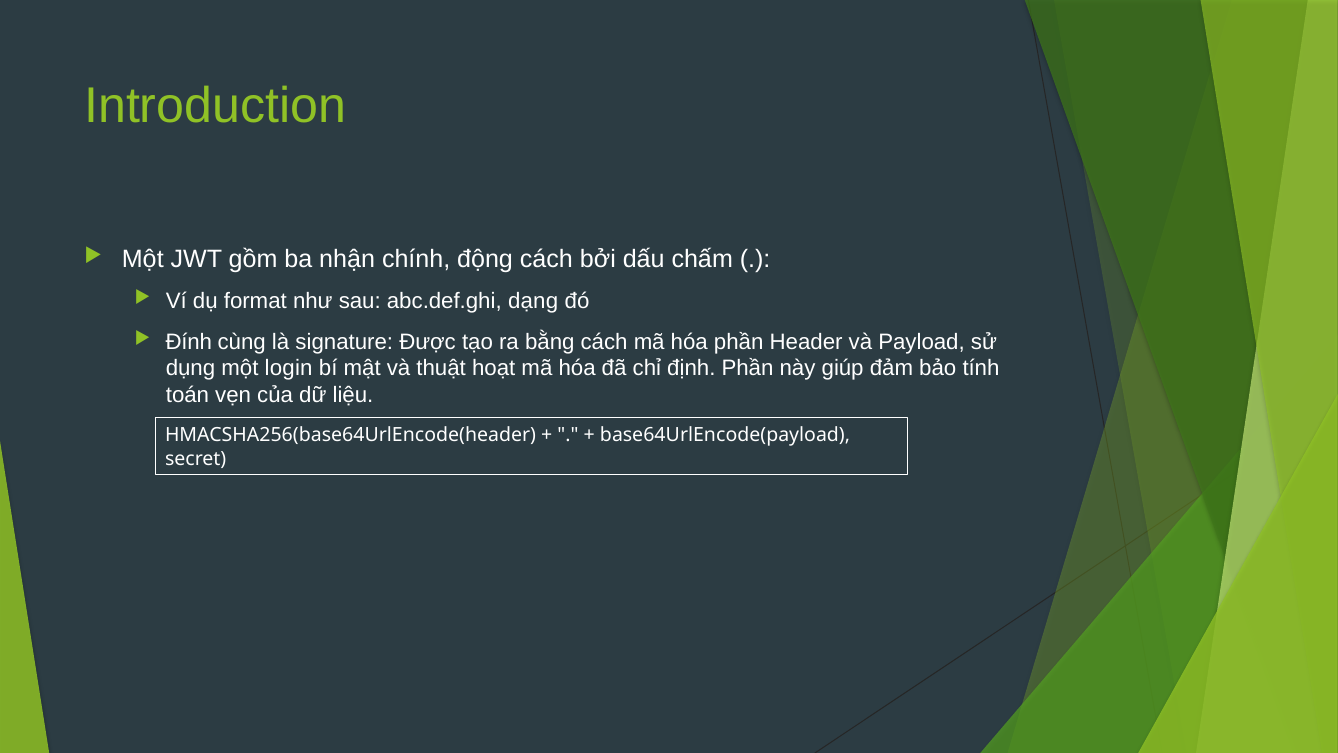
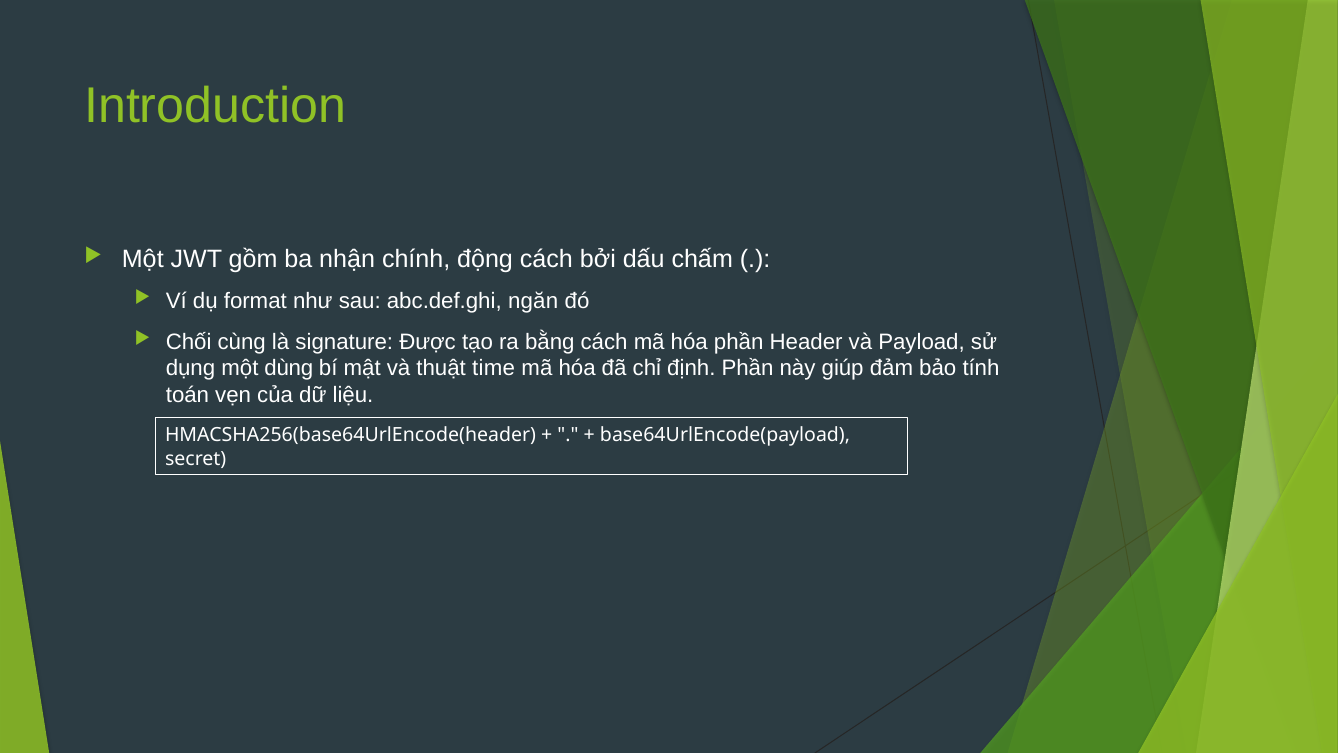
dạng: dạng -> ngăn (533, 301)
Đính: Đính -> Chối (189, 342)
login: login -> dùng (289, 368)
hoạt: hoạt -> time (494, 368)
